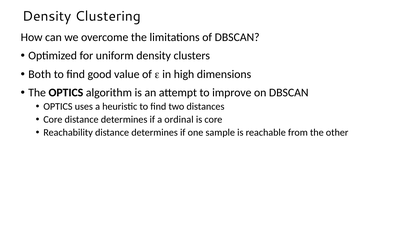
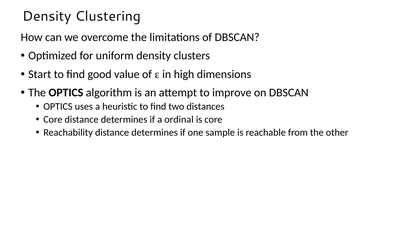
Both: Both -> Start (40, 74)
